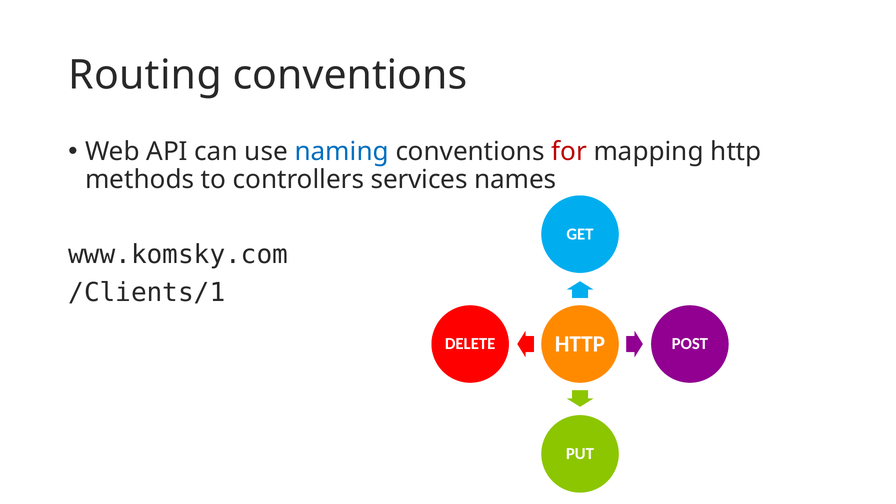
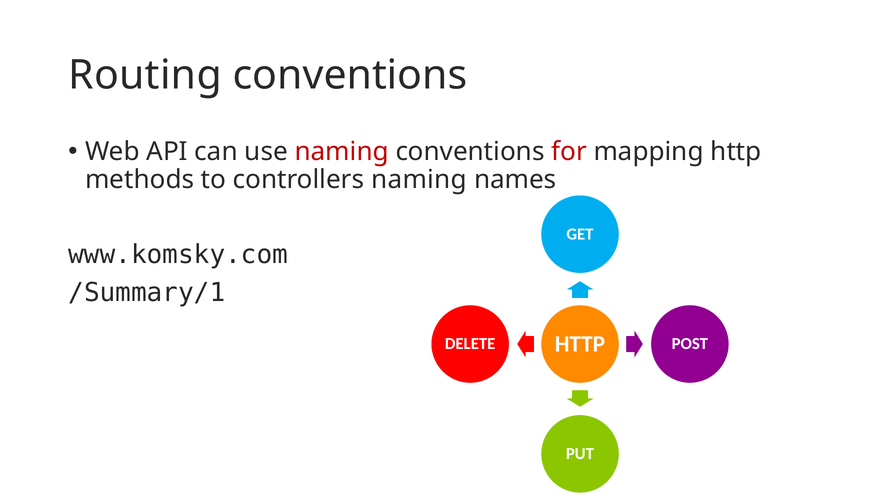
naming colour: blue -> red (342, 151)
controllers services: services -> naming (419, 180)
/Clients/1: /Clients/1 -> /Summary/1 (147, 292)
